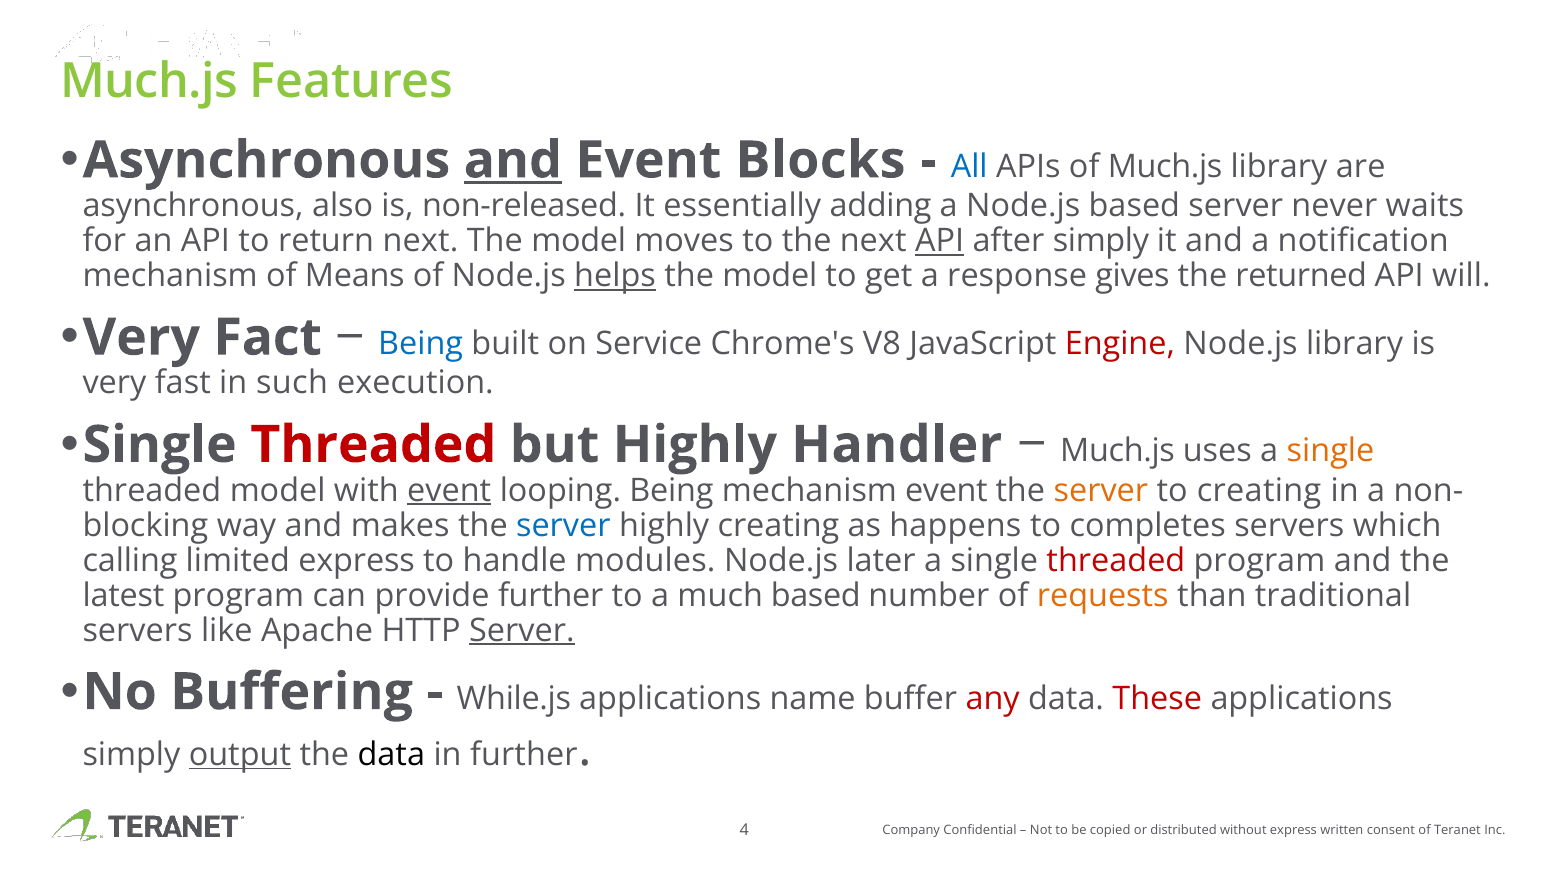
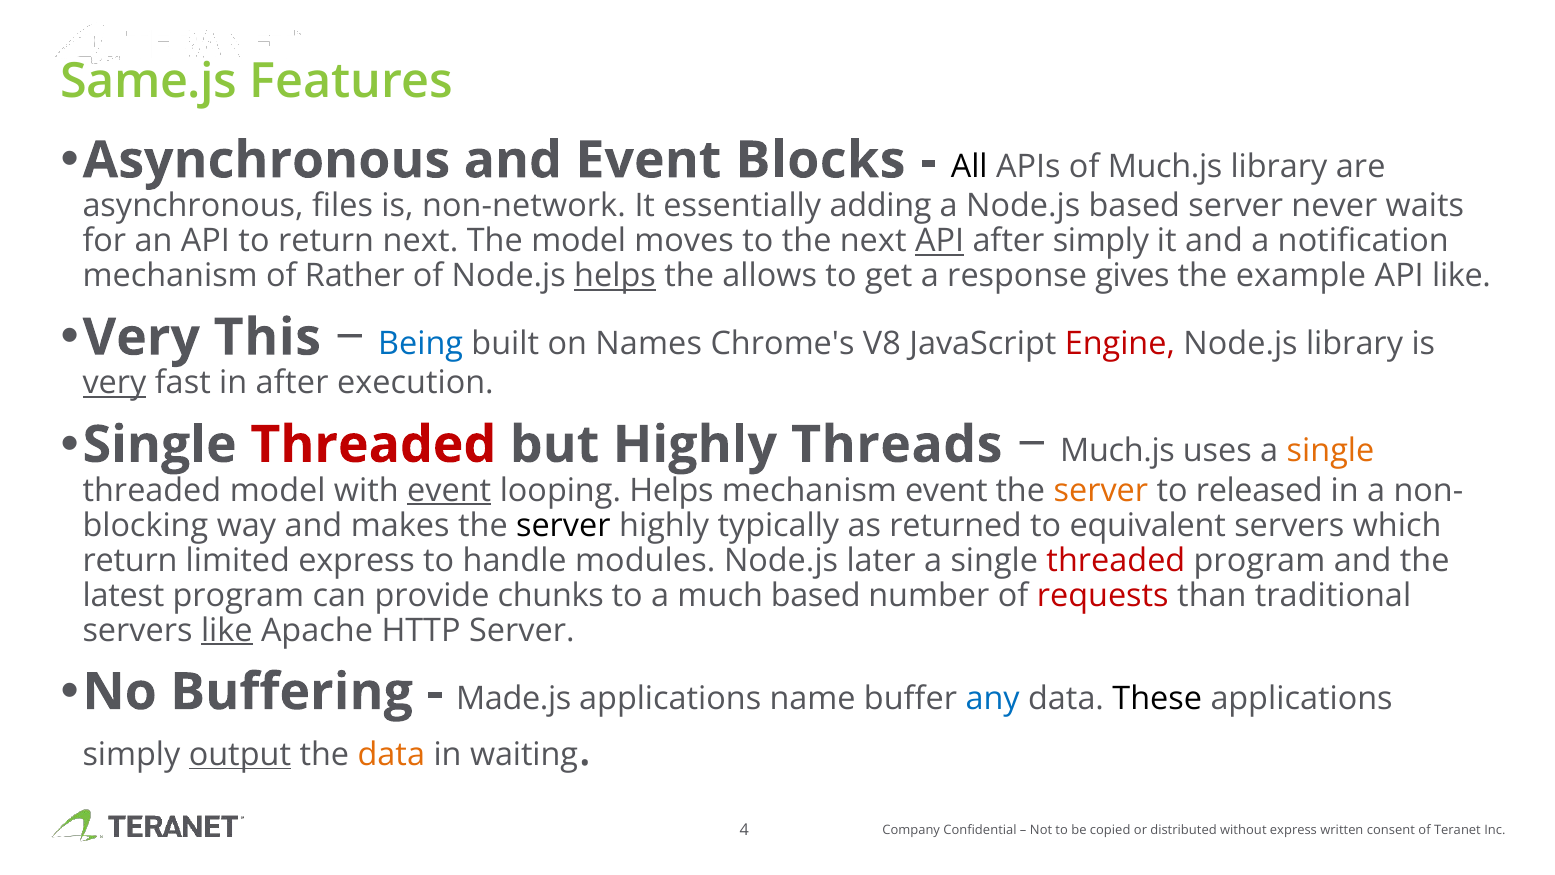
Much.js: Much.js -> Same.js (149, 82)
and underline: present -> none (513, 160)
All colour: blue -> black (969, 167)
also: also -> files (343, 206)
non-released: non-released -> non-network (524, 206)
Means: Means -> Rather (355, 276)
model: model -> allows (770, 276)
returned: returned -> example (1301, 276)
API will: will -> like (1462, 276)
Fact: Fact -> This (267, 337)
Service: Service -> Names (649, 344)
very underline: none -> present (114, 383)
in such: such -> after (292, 383)
Handler: Handler -> Threads (897, 445)
looping Being: Being -> Helps (672, 490)
to creating: creating -> released (1259, 490)
server colour: blue -> black (563, 525)
highly creating: creating -> typically (778, 525)
happens: happens -> returned (956, 525)
completes: completes -> equivalent (1148, 525)
calling: calling -> return (130, 560)
provide further: further -> chunks (551, 595)
requests colour: orange -> red (1103, 595)
like underline: none -> present (227, 630)
Server underline: present -> none (522, 630)
While.js: While.js -> Made.js (514, 698)
any colour: red -> blue (993, 698)
These colour: red -> black (1157, 698)
data colour: black -> orange (391, 754)
in further: further -> waiting (524, 754)
